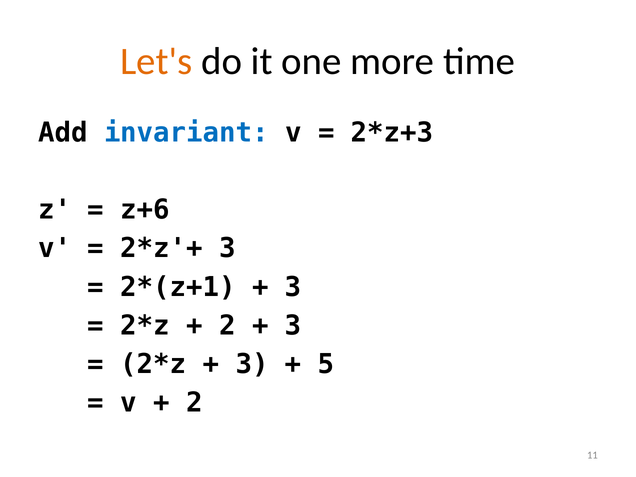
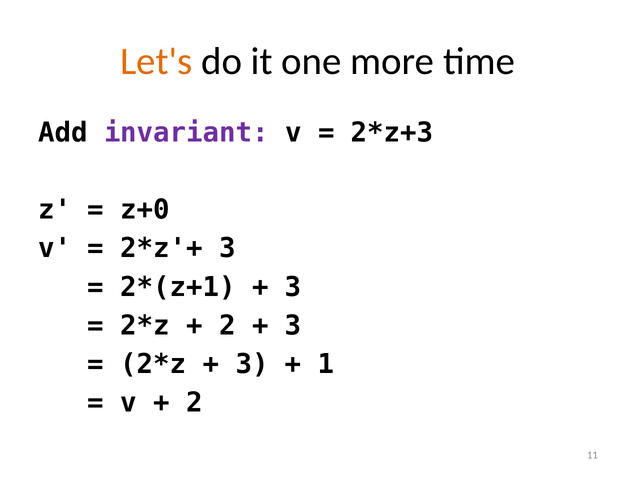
invariant colour: blue -> purple (186, 133)
z+6: z+6 -> z+0 (145, 210)
5: 5 -> 1 (326, 364)
